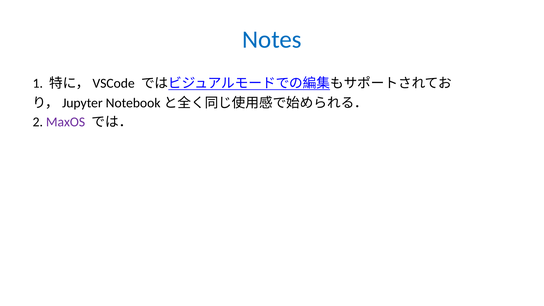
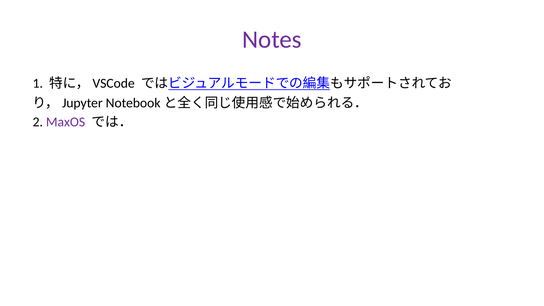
Notes colour: blue -> purple (272, 39)
